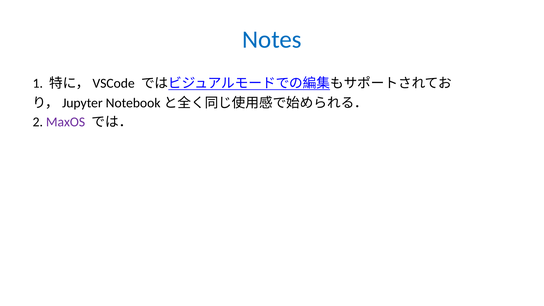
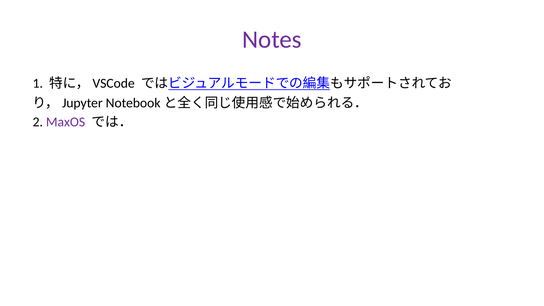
Notes colour: blue -> purple (272, 39)
